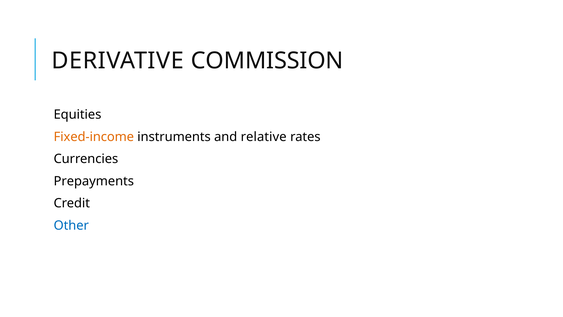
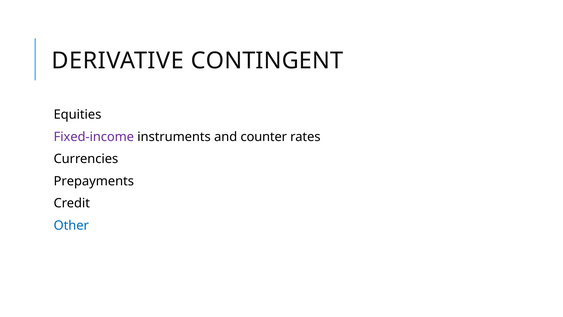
COMMISSION: COMMISSION -> CONTINGENT (267, 61)
Fixed-income colour: orange -> purple (94, 137)
relative: relative -> counter (264, 137)
